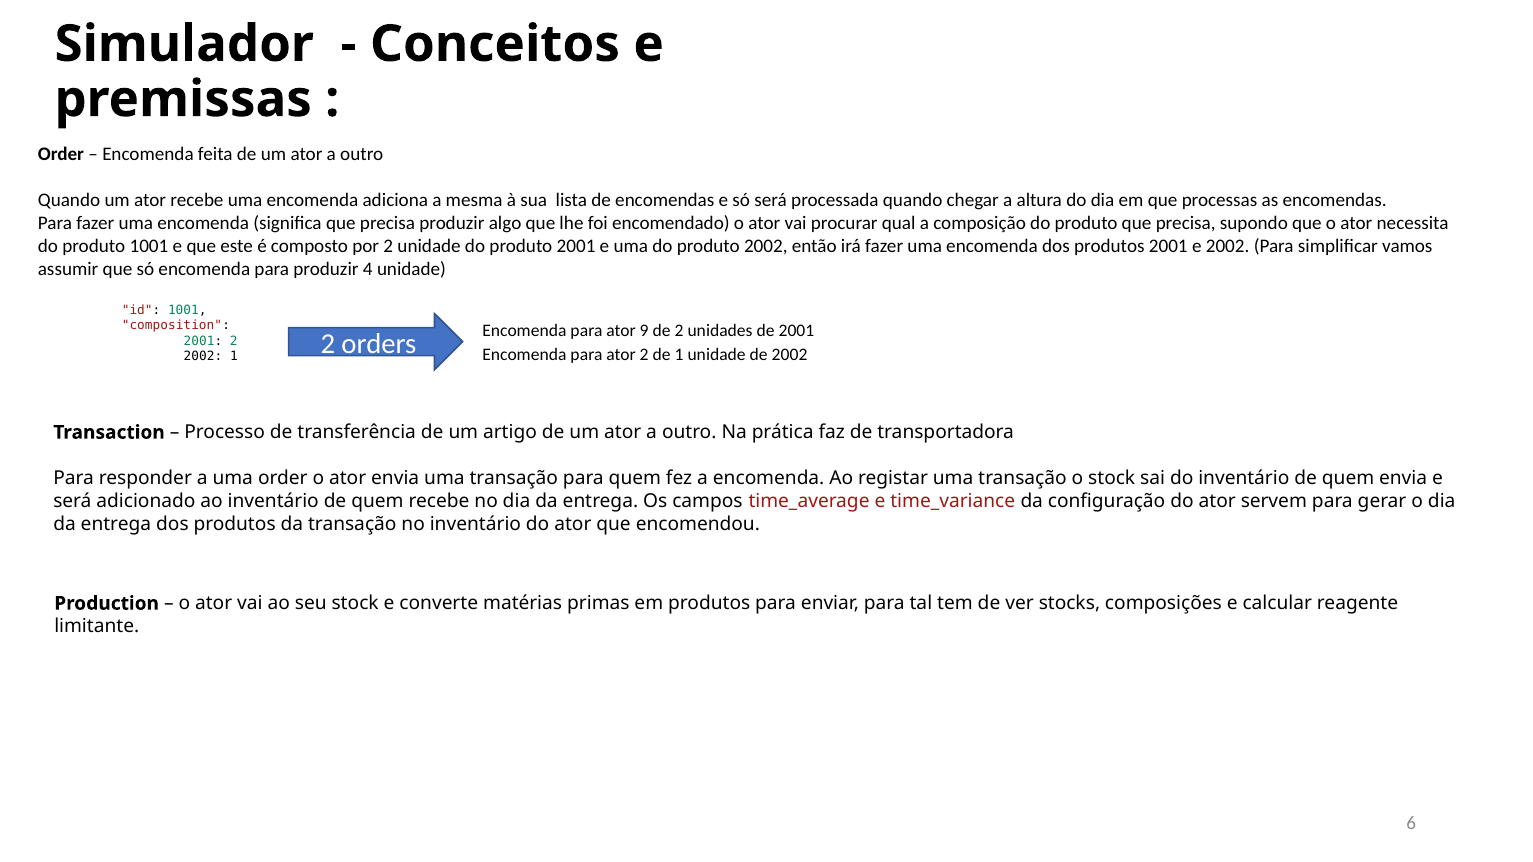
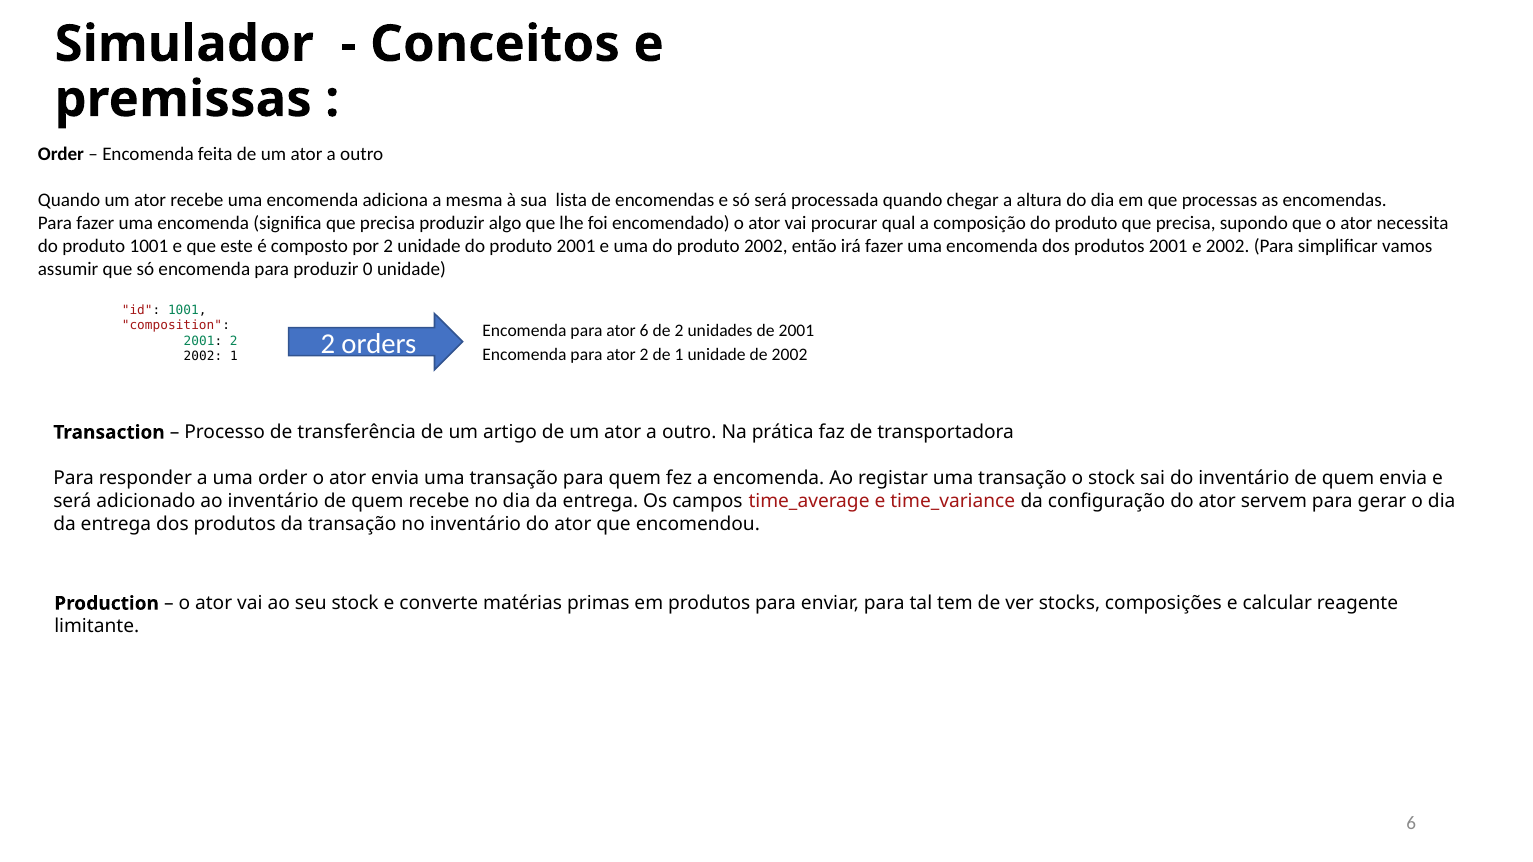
4: 4 -> 0 (368, 269)
ator 9: 9 -> 6 (644, 331)
